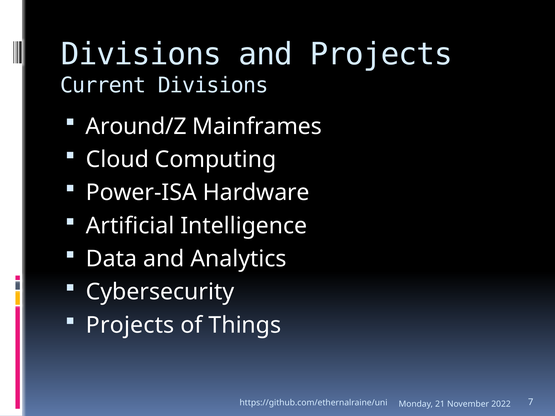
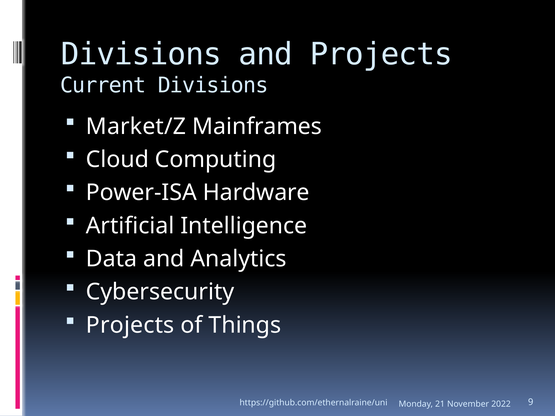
Around/Z: Around/Z -> Market/Z (136, 126)
7: 7 -> 9 (531, 402)
